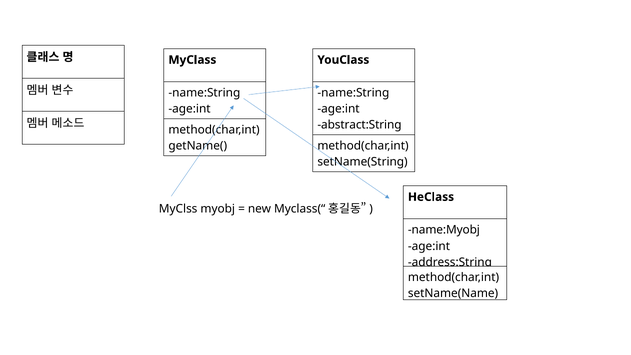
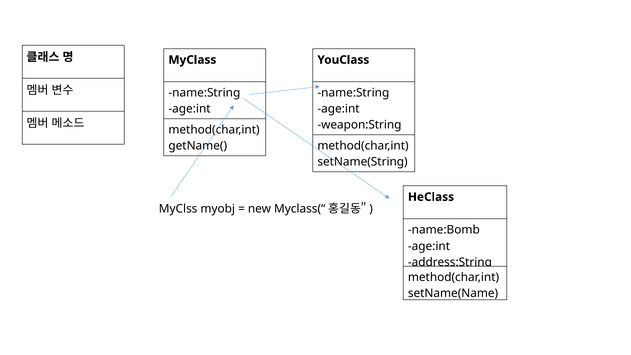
abstract:String: abstract:String -> weapon:String (359, 125)
name:Myobj: name:Myobj -> name:Bomb (444, 230)
